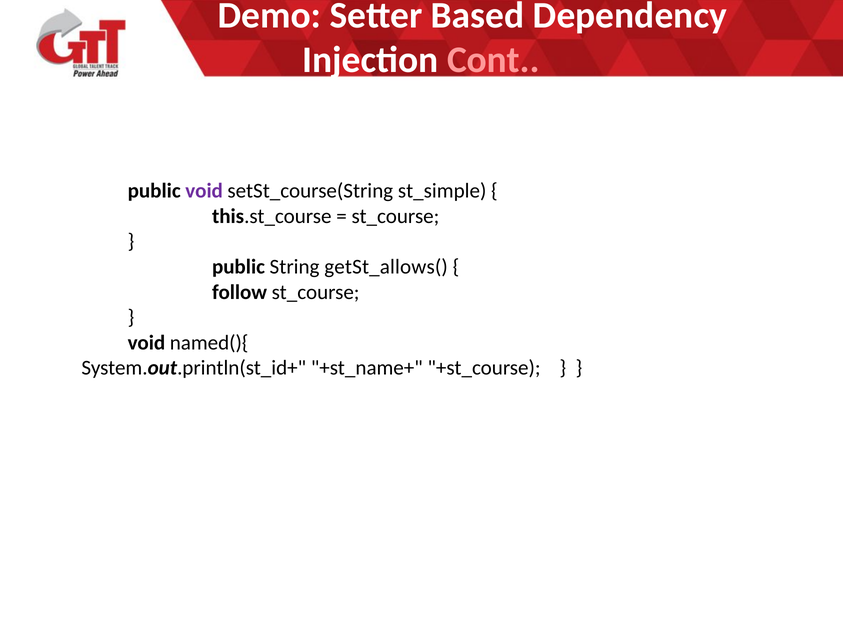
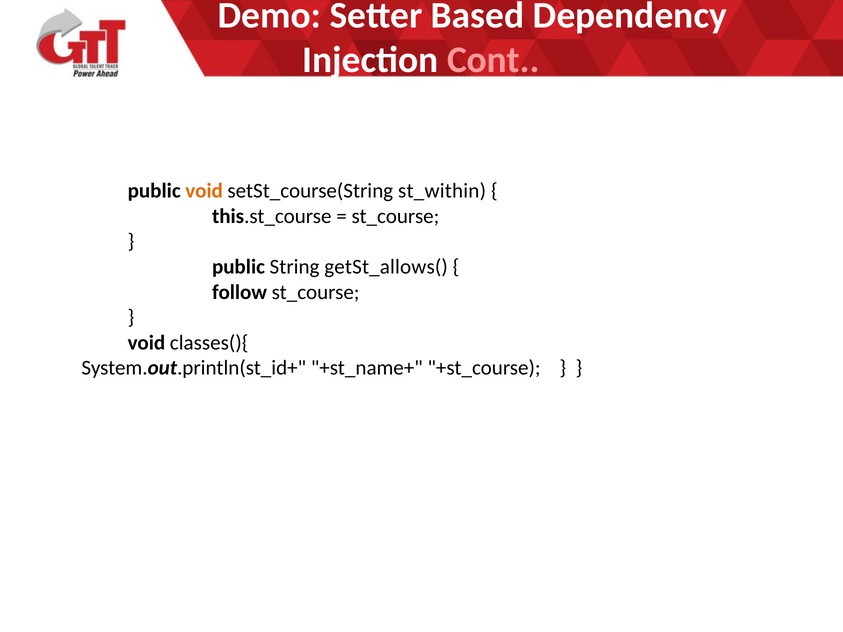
void colour: purple -> orange (204, 191)
st_simple: st_simple -> st_within (442, 191)
named(){: named(){ -> classes(){ (209, 343)
